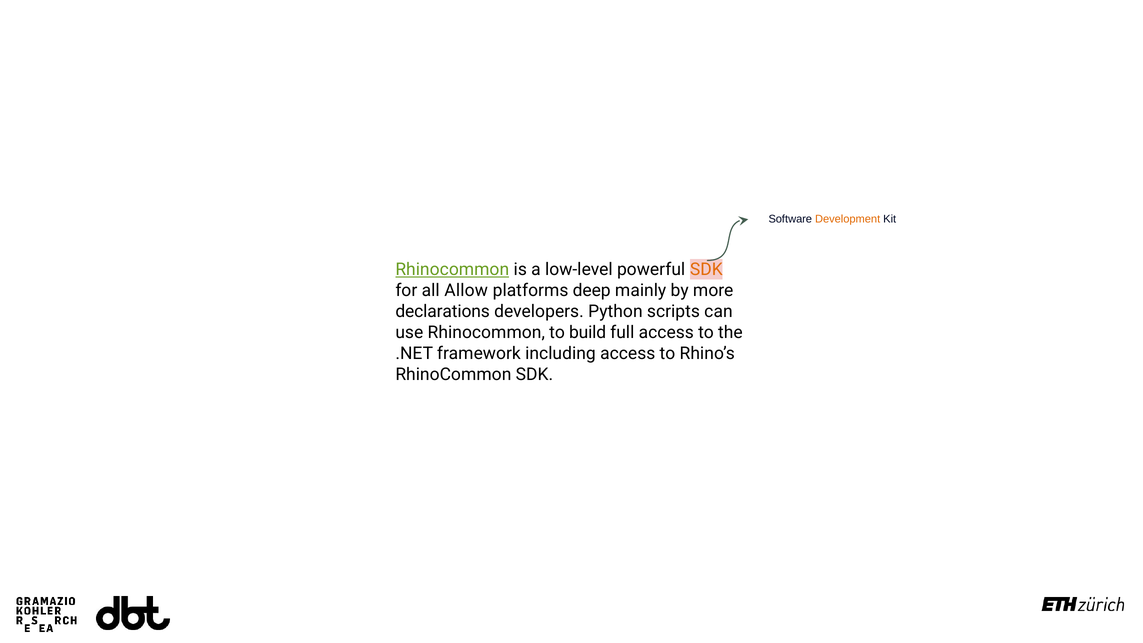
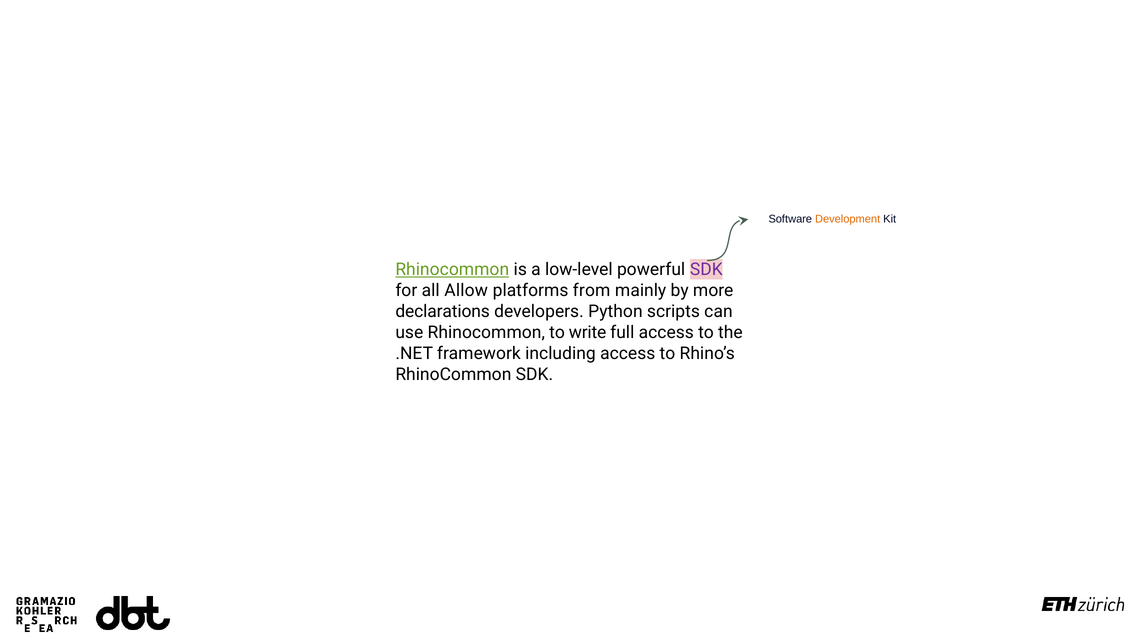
SDK colour: orange -> purple (706, 270)
deep: deep -> from (592, 290)
build: build -> write (588, 332)
